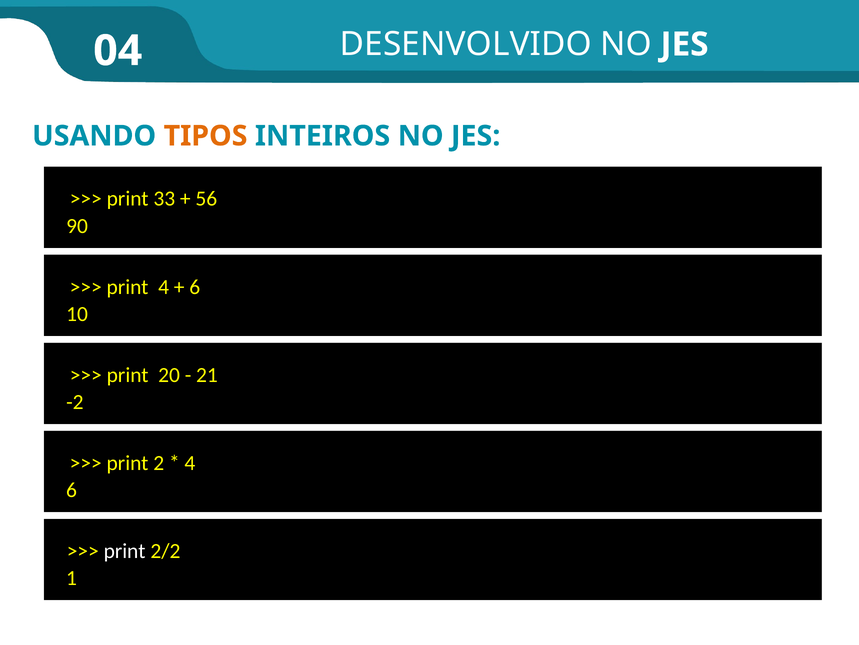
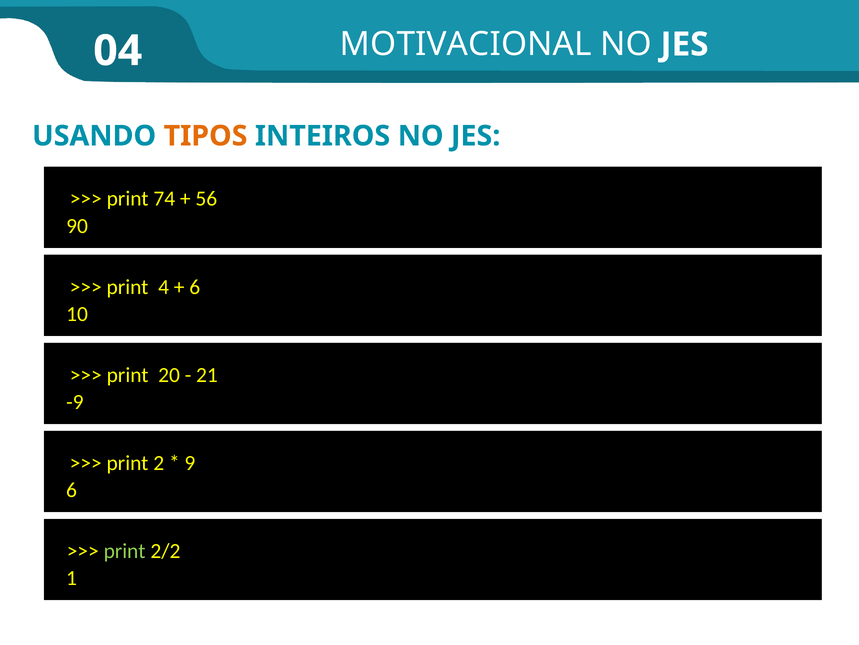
DESENVOLVIDO: DESENVOLVIDO -> MOTIVACIONAL (466, 44)
33: 33 -> 74 (164, 199)
-2: -2 -> -9 (75, 402)
4: 4 -> 9 (190, 462)
print colour: white -> light green (125, 550)
